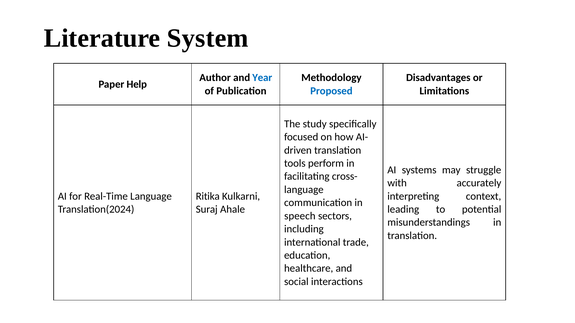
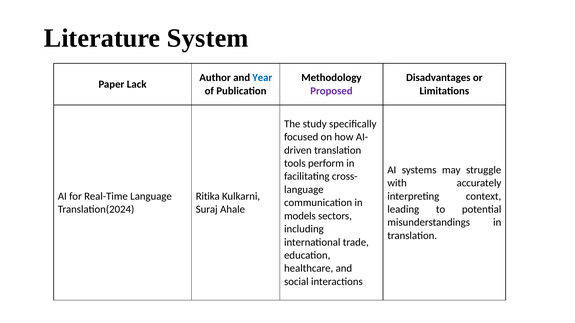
Help: Help -> Lack (137, 84)
Proposed colour: blue -> purple (331, 91)
speech: speech -> models (300, 216)
